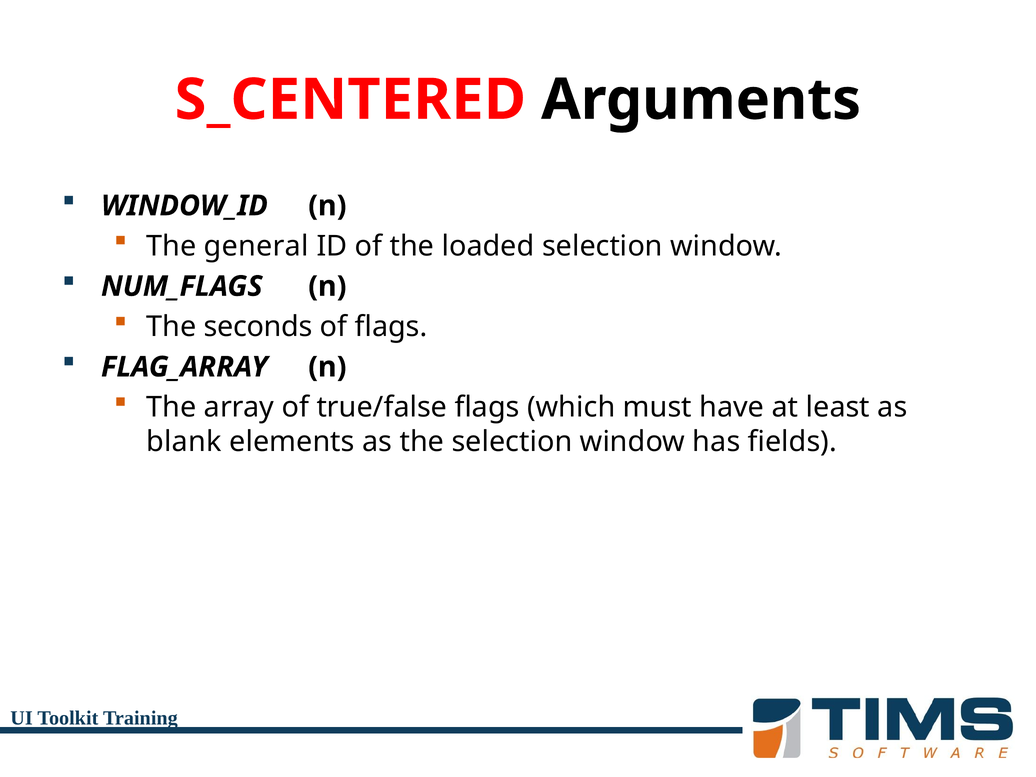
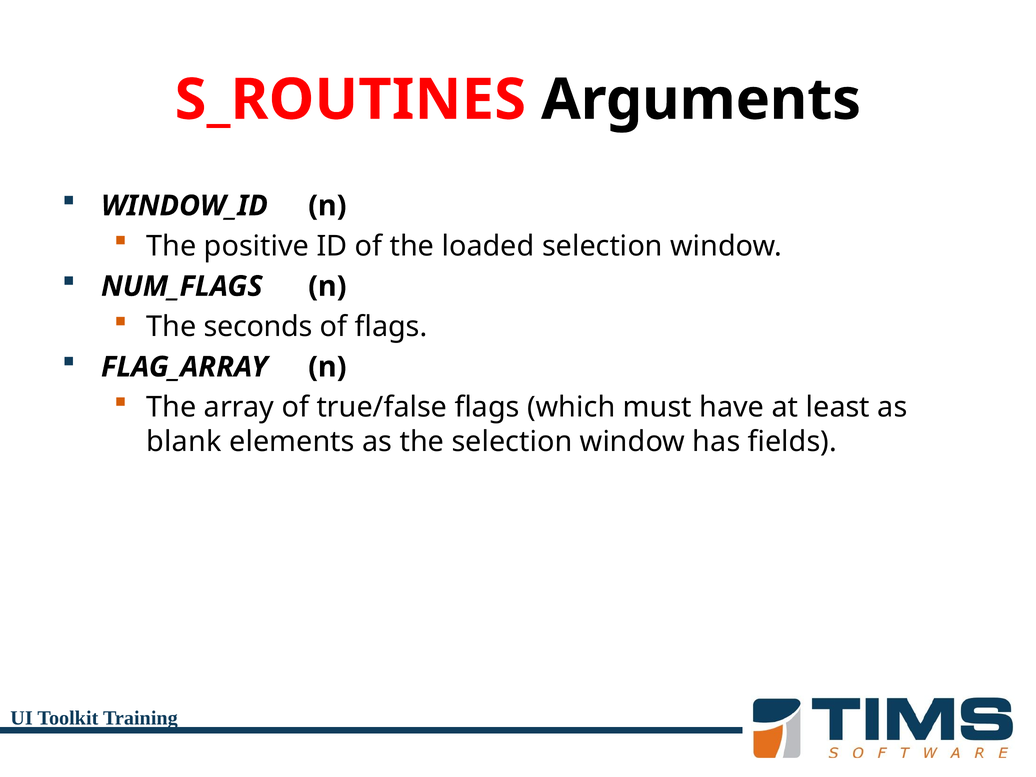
S_CENTERED: S_CENTERED -> S_ROUTINES (350, 100)
general: general -> positive (256, 246)
